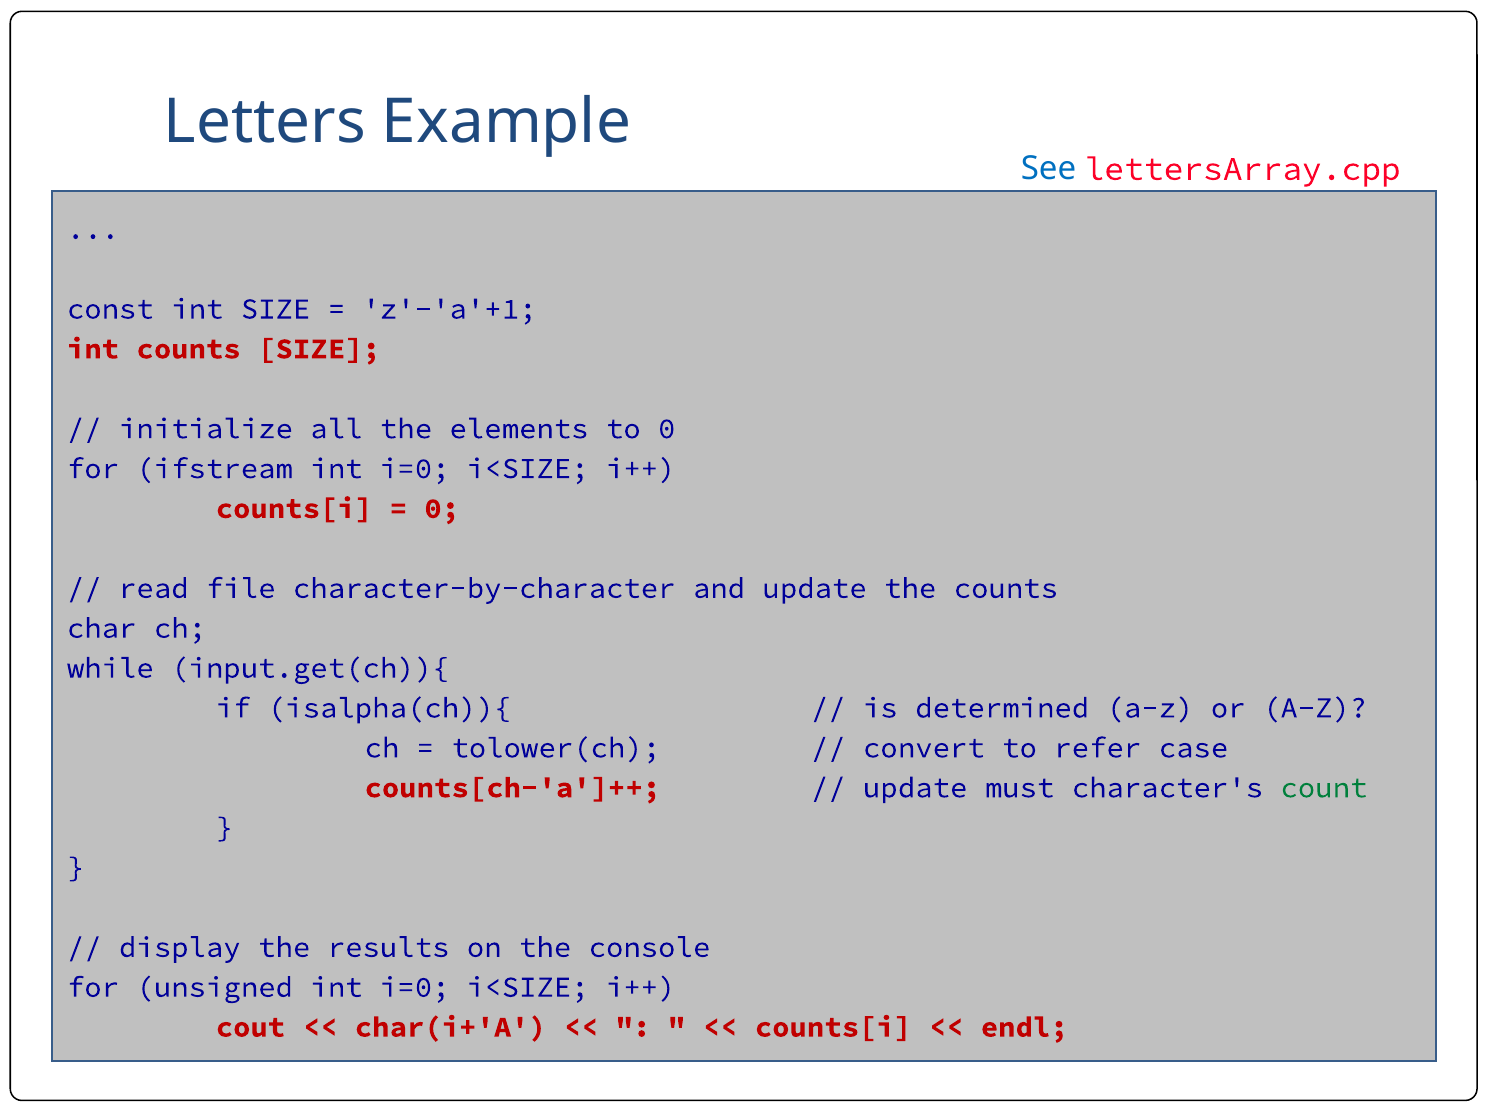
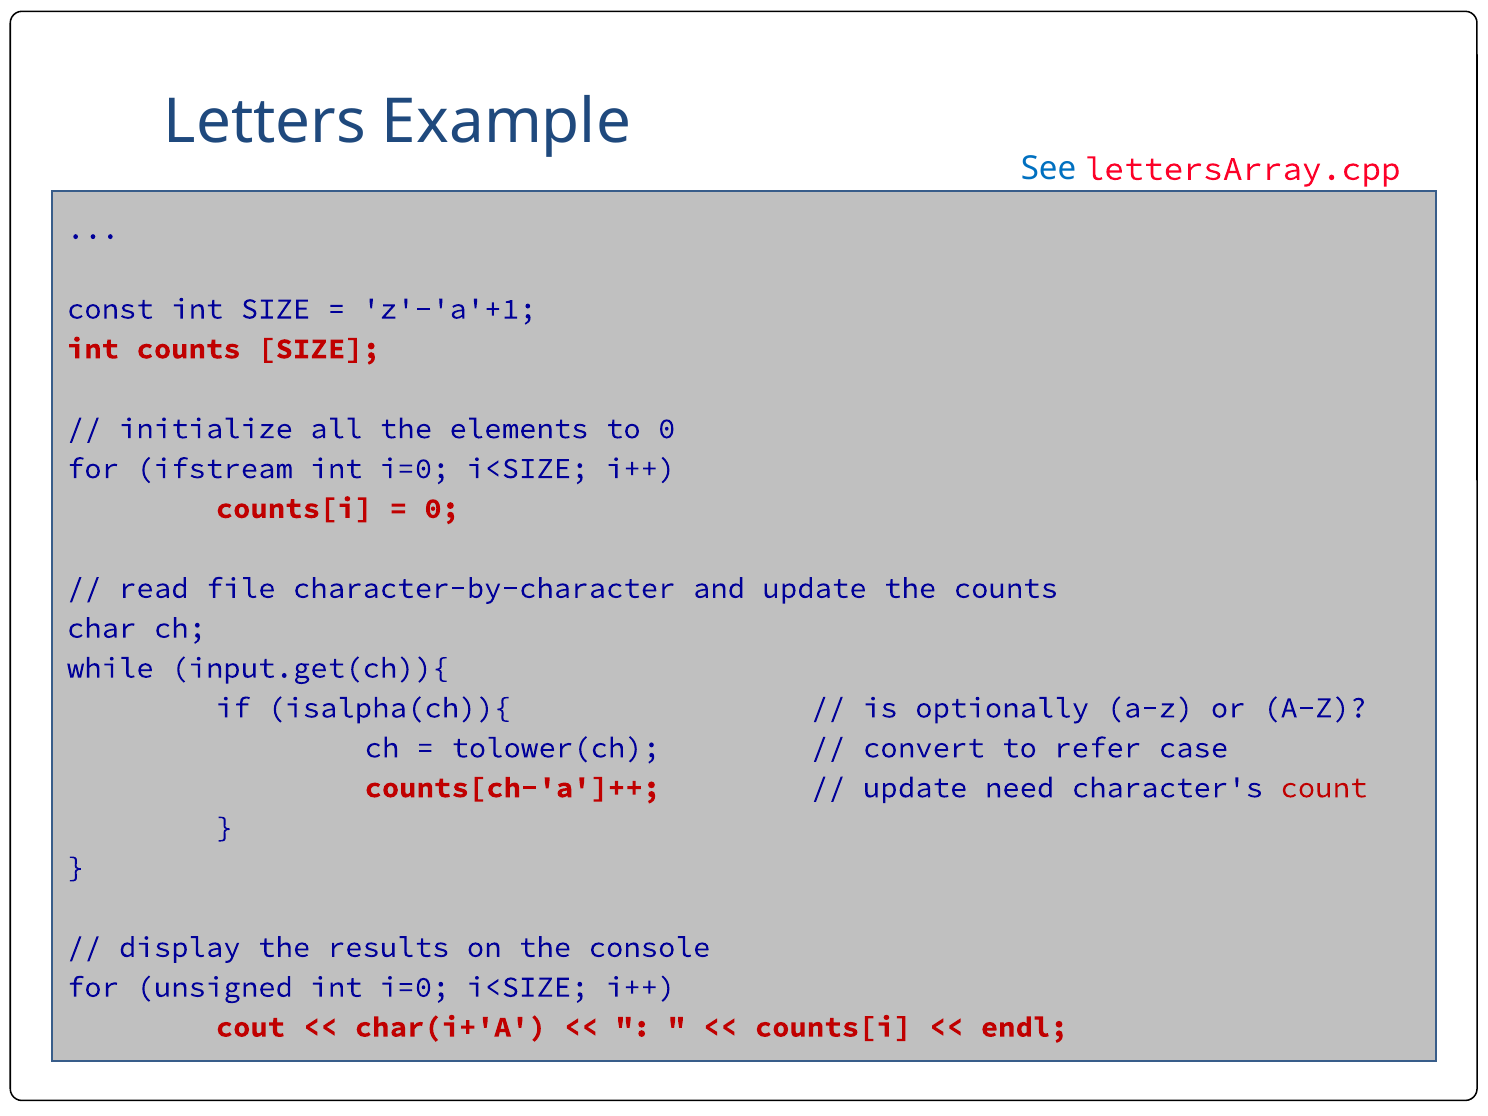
determined: determined -> optionally (1002, 708)
must: must -> need (1020, 788)
count colour: green -> red (1324, 788)
